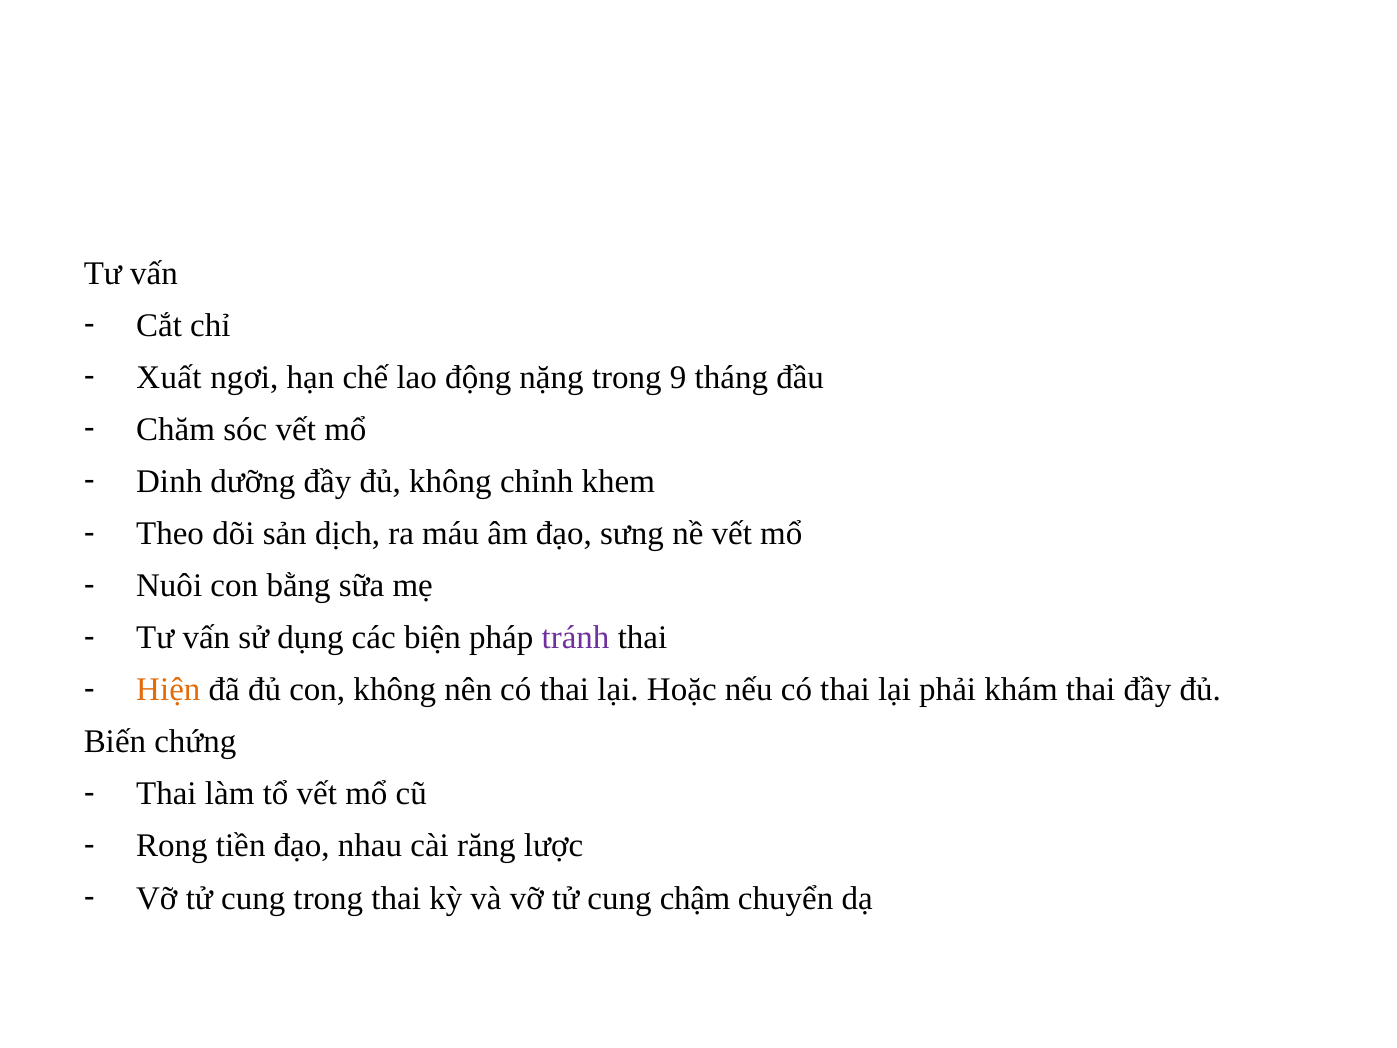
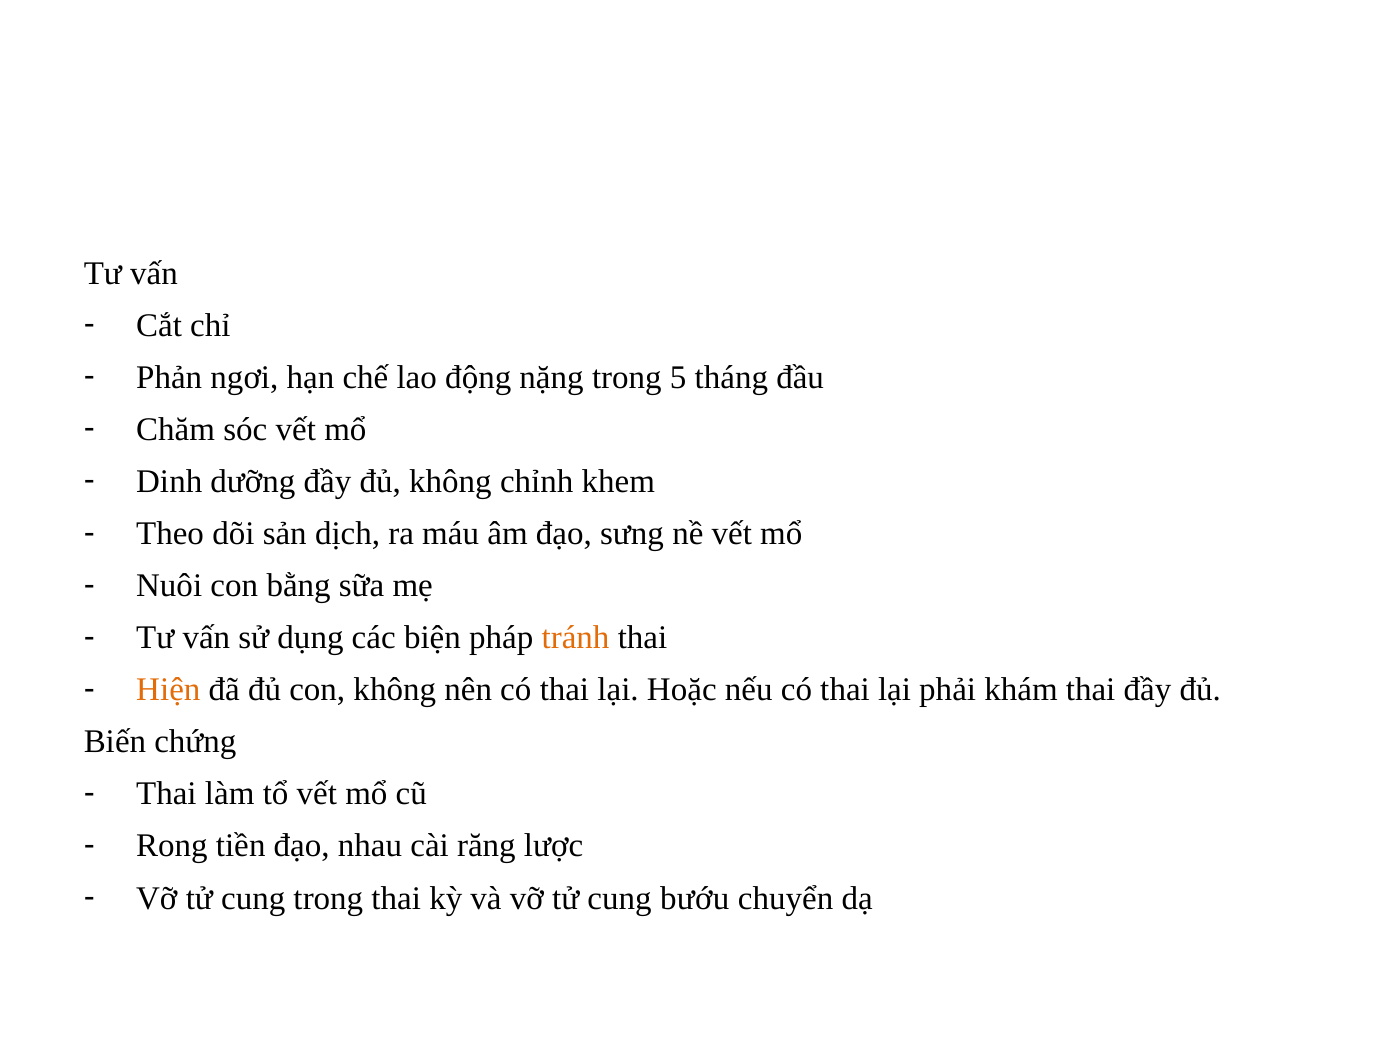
Xuất: Xuất -> Phản (169, 378)
9: 9 -> 5 (678, 378)
tránh colour: purple -> orange (576, 638)
chậm: chậm -> bướu (695, 898)
